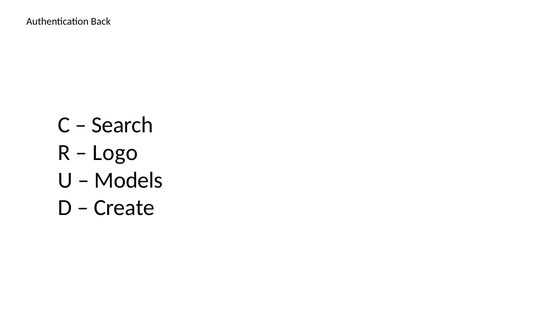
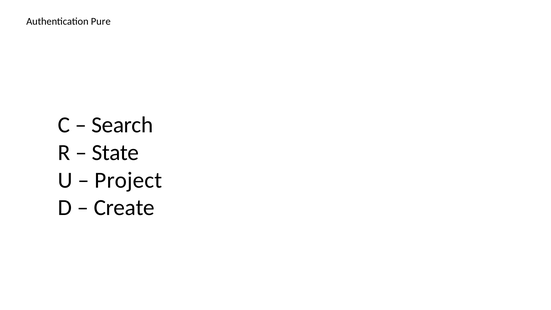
Back: Back -> Pure (101, 21)
Logo: Logo -> State (115, 153)
Models: Models -> Project (128, 180)
